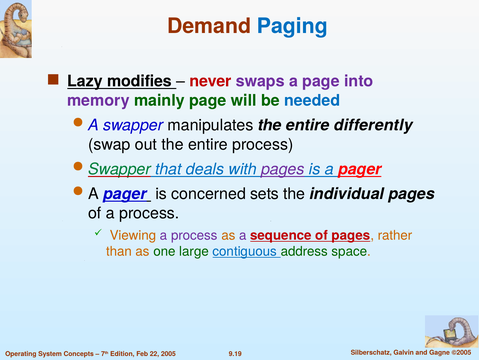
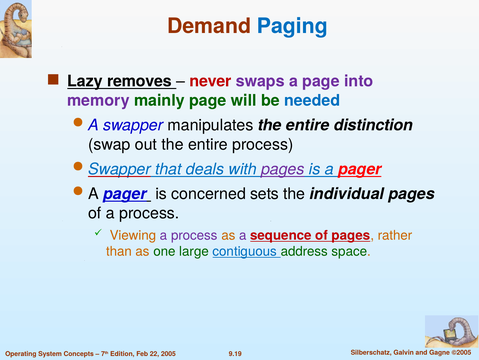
modifies: modifies -> removes (139, 81)
differently: differently -> distinction (373, 125)
Swapper colour: green -> blue (119, 169)
